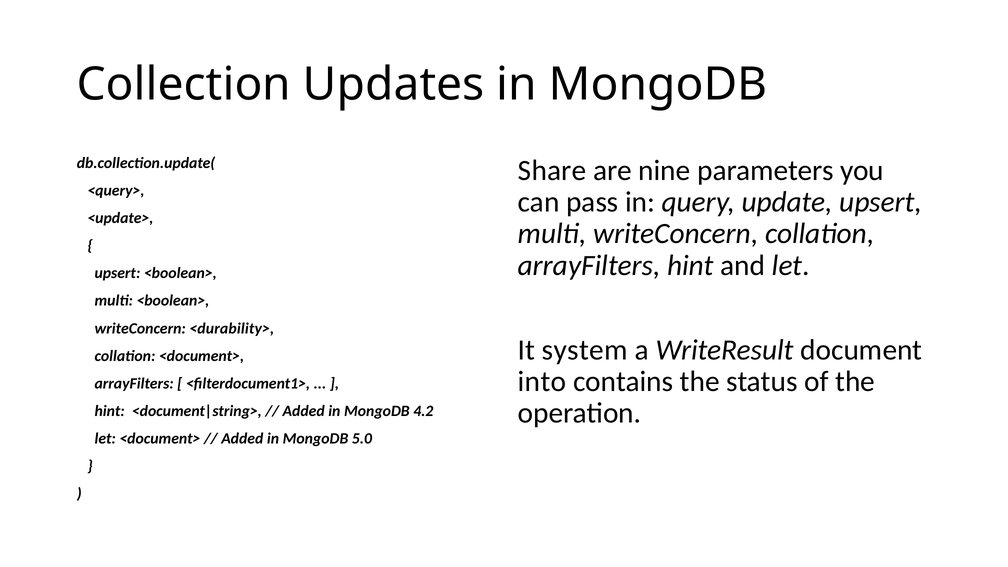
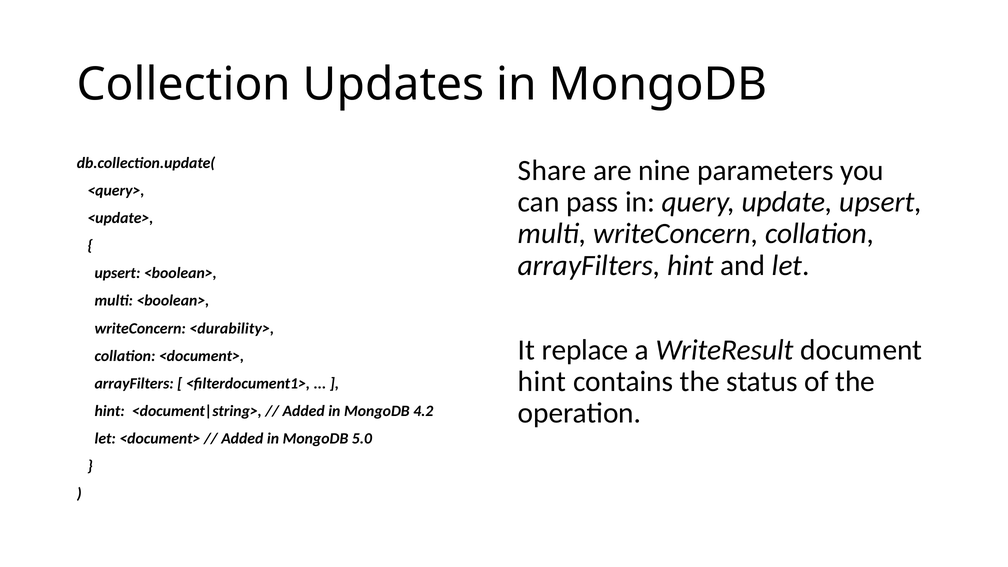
system: system -> replace (585, 350)
into: into -> hint (542, 382)
